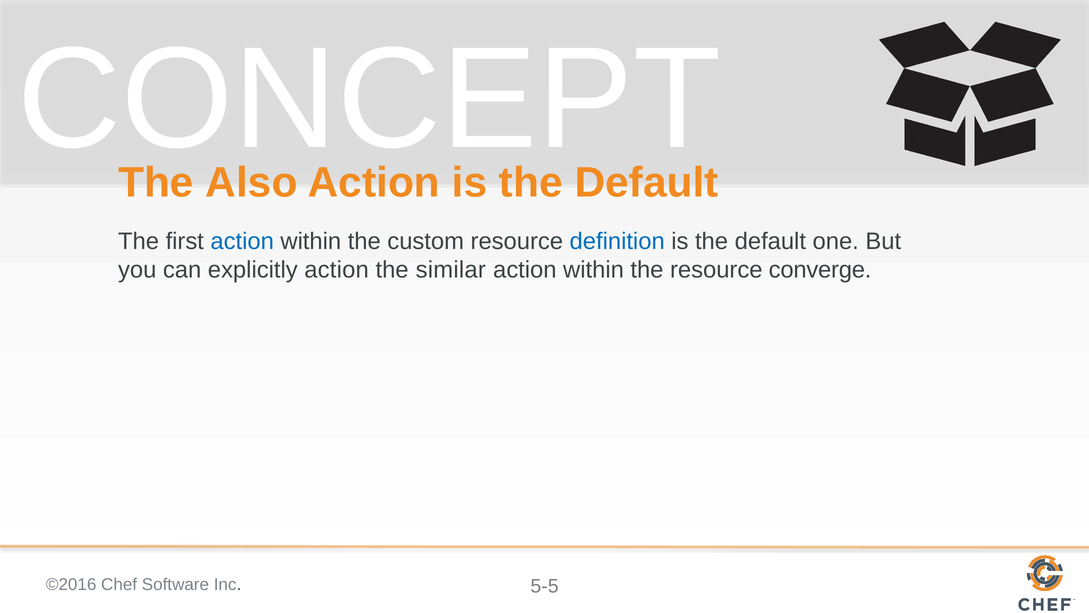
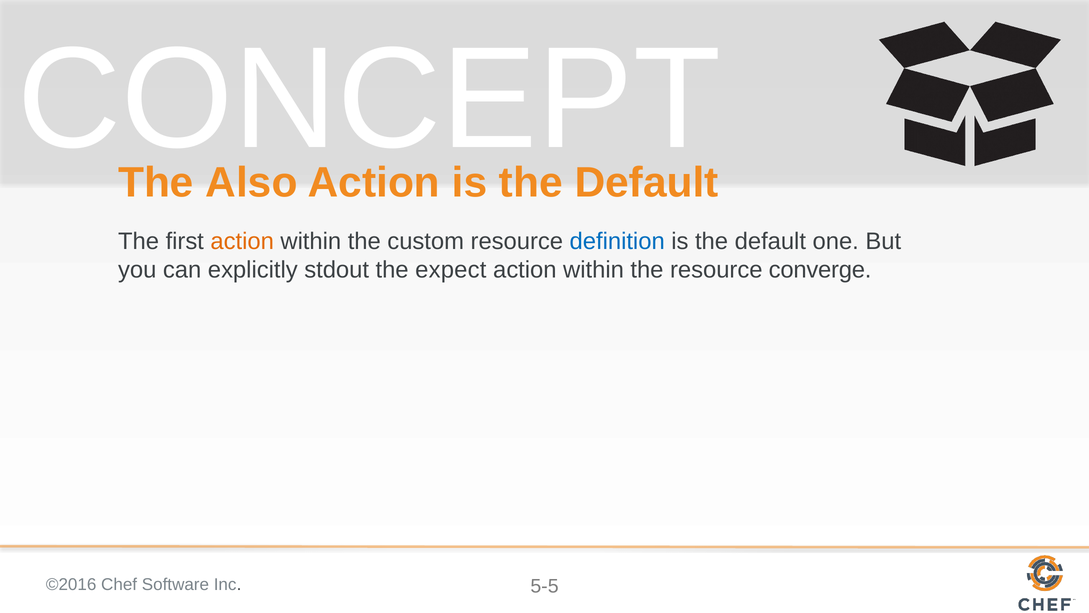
action colour: blue -> orange (242, 241)
explicitly action: action -> stdout (337, 270)
similar: similar -> expect (451, 270)
